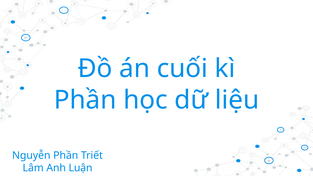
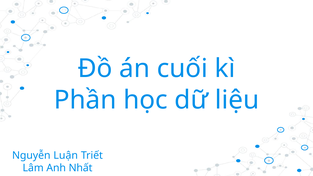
Nguyễn Phần: Phần -> Luận (66, 156)
Luận: Luận -> Nhất (81, 168)
